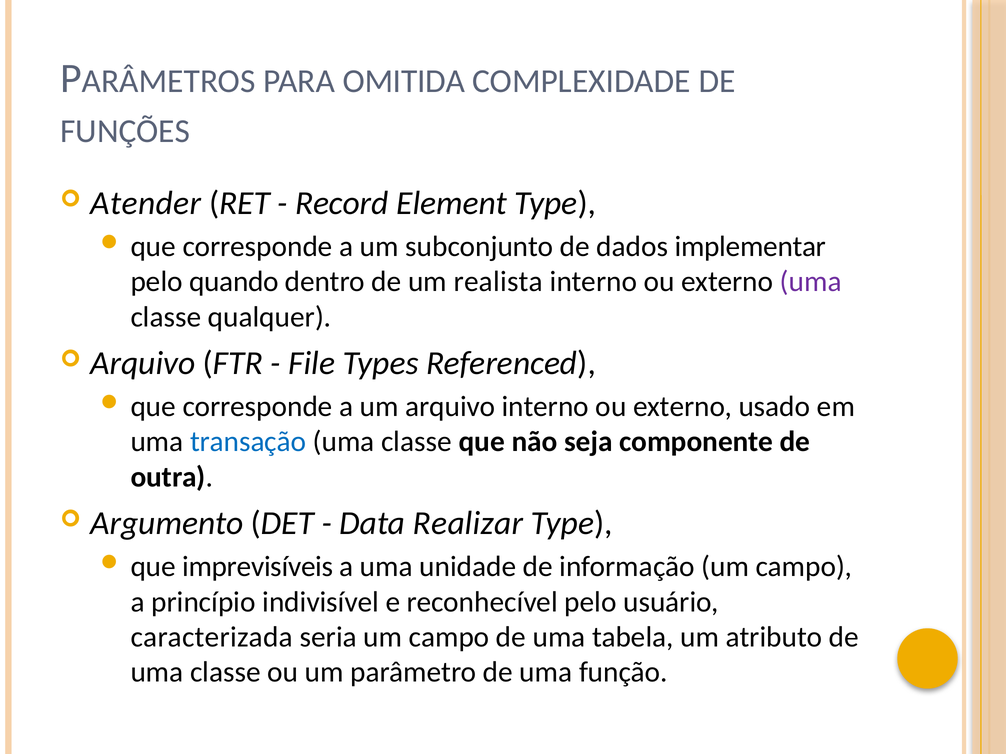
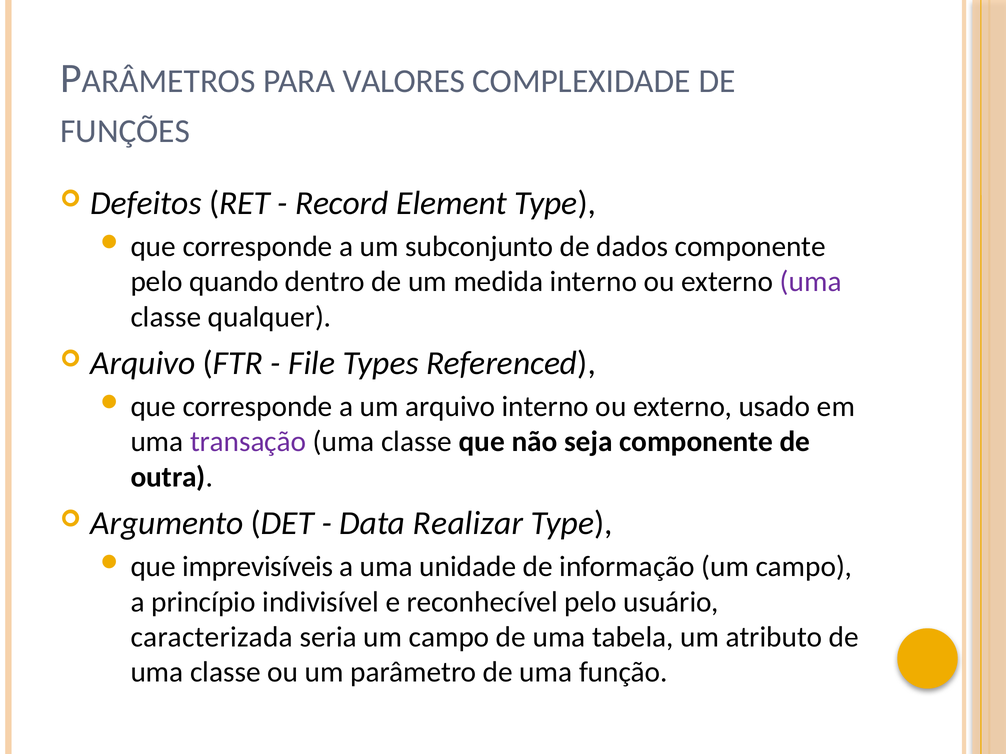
OMITIDA: OMITIDA -> VALORES (404, 81)
Atender: Atender -> Defeitos (146, 203)
dados implementar: implementar -> componente (750, 247)
realista: realista -> medida (498, 282)
transação colour: blue -> purple (248, 442)
